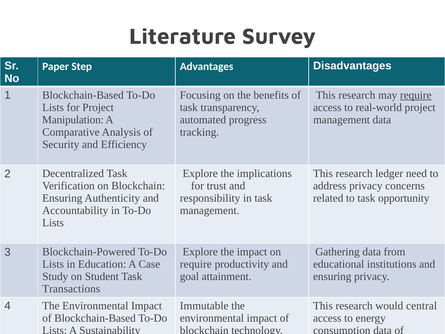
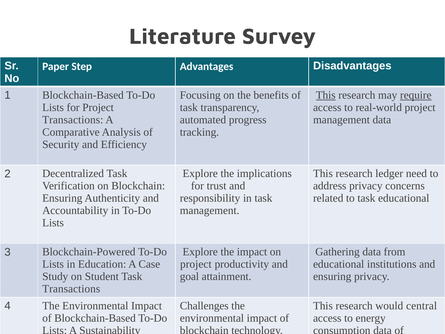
This underline: none -> present (326, 95)
Manipulation: Manipulation -> Transactions (73, 120)
task opportunity: opportunity -> educational (404, 198)
require: require -> project (196, 264)
Immutable: Immutable -> Challenges (204, 306)
